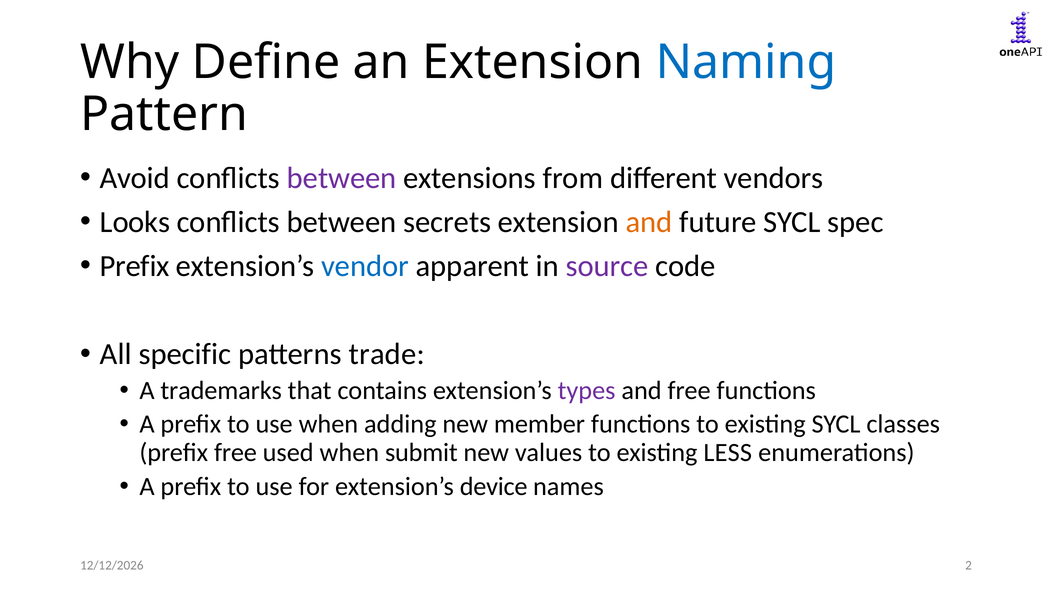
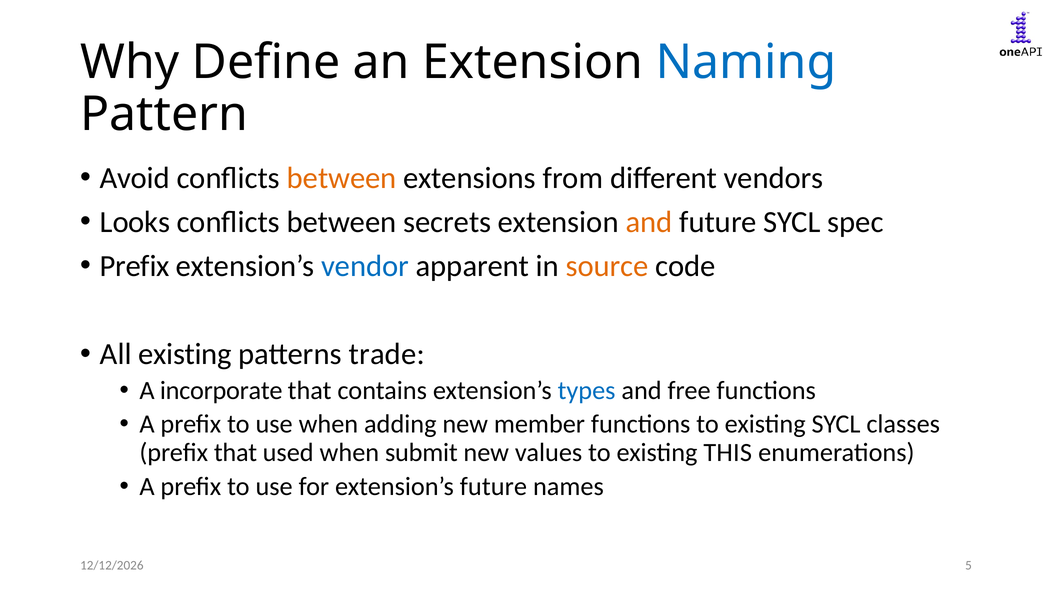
between colour: purple -> orange (342, 178)
source colour: purple -> orange (607, 266)
All specific: specific -> existing (185, 354)
trademarks: trademarks -> incorporate (221, 390)
types colour: purple -> blue (587, 390)
prefix free: free -> that (236, 452)
LESS: LESS -> THIS (728, 452)
extension’s device: device -> future (493, 486)
2: 2 -> 5 (969, 565)
